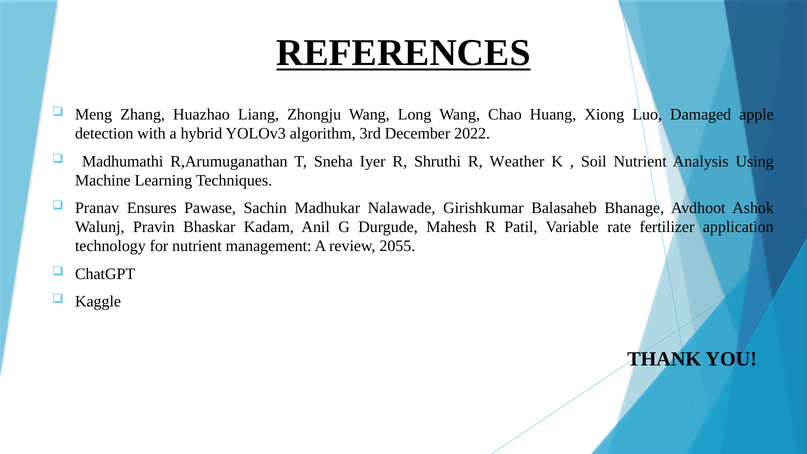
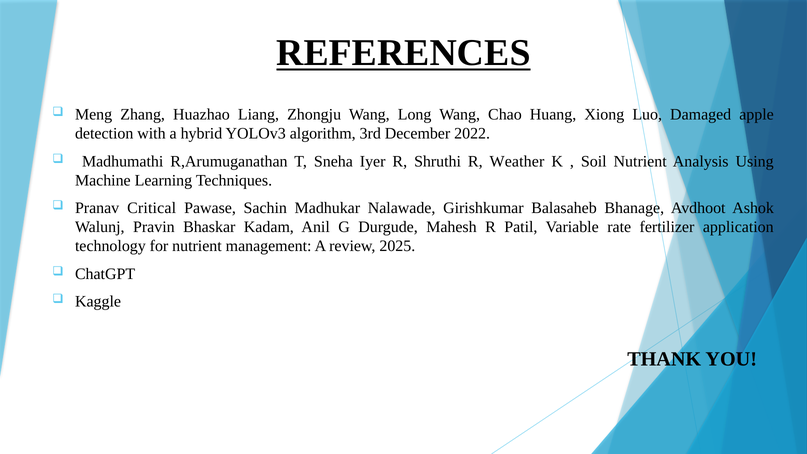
Ensures: Ensures -> Critical (152, 208)
2055: 2055 -> 2025 (397, 246)
